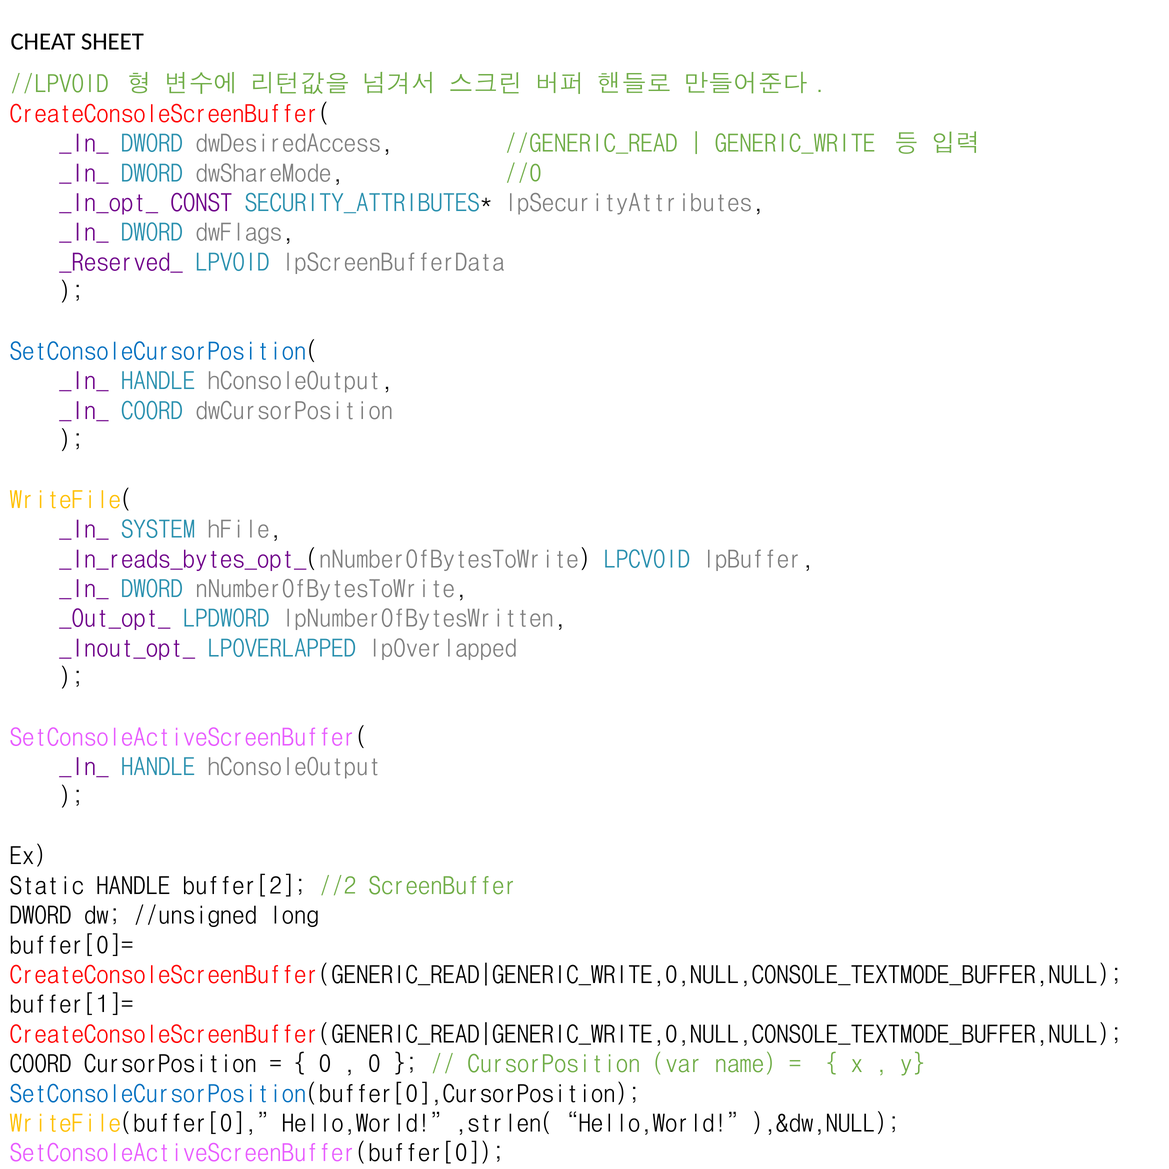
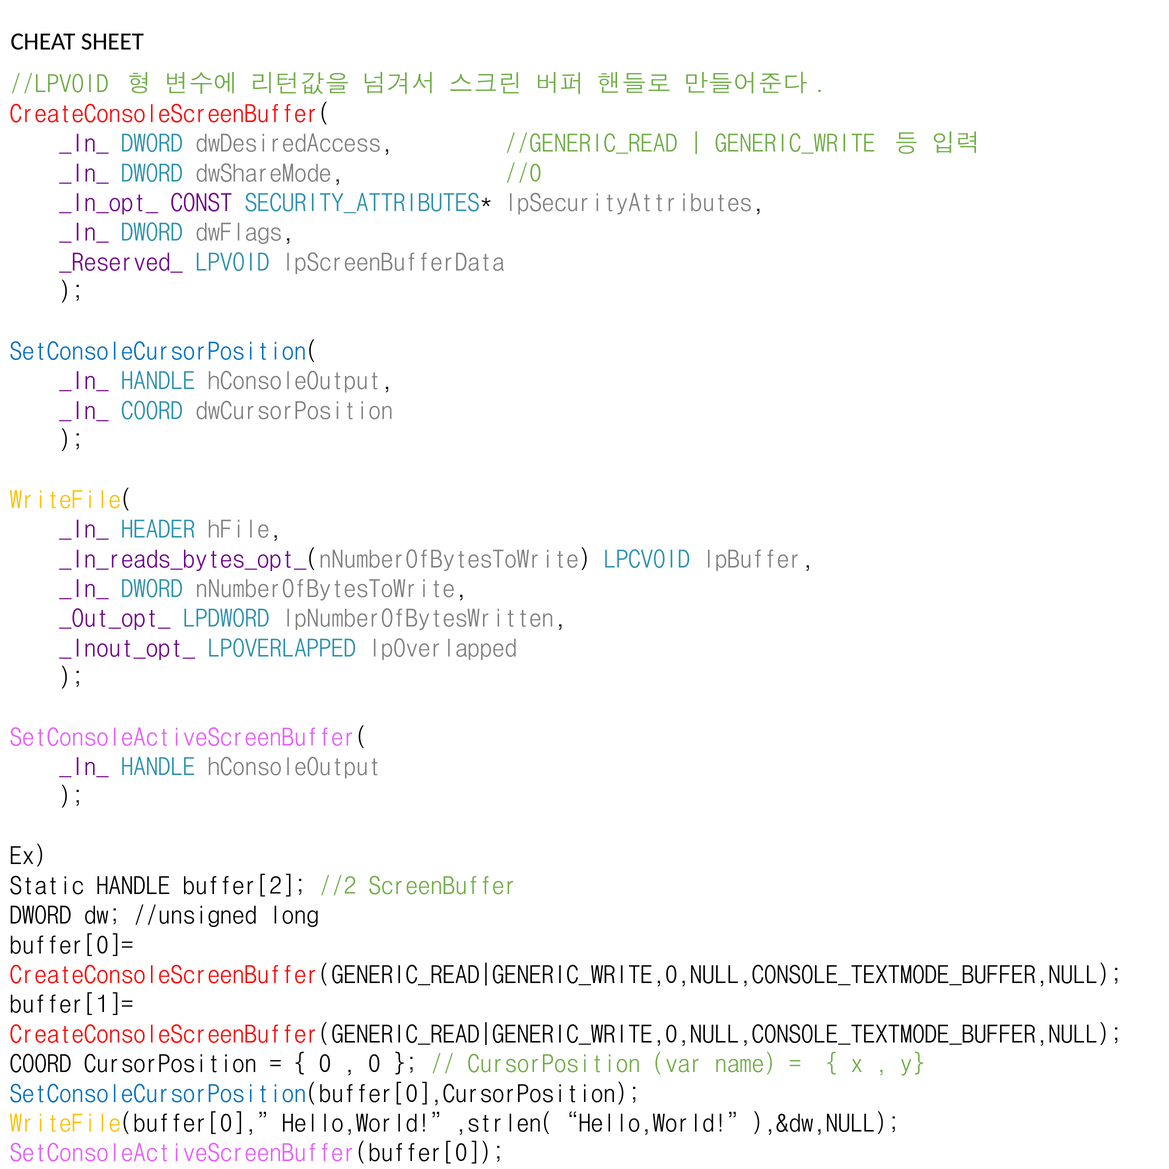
SYSTEM: SYSTEM -> HEADER (158, 530)
